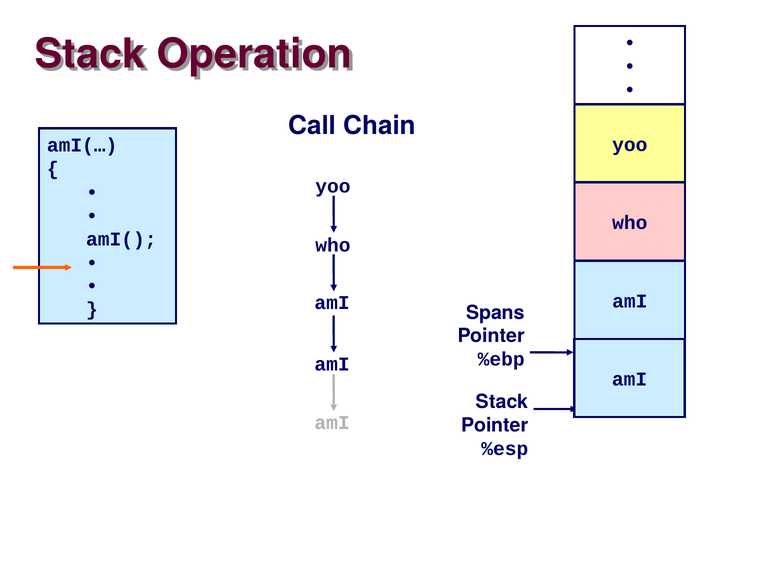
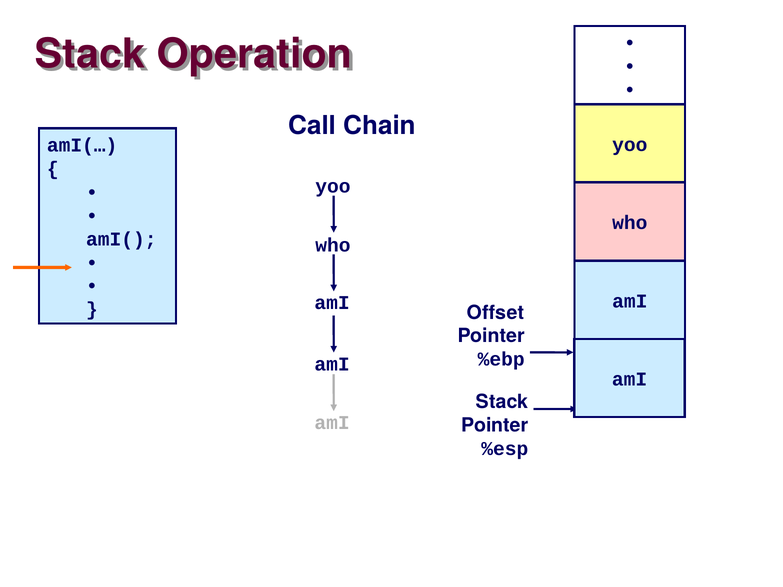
Spans: Spans -> Offset (495, 313)
